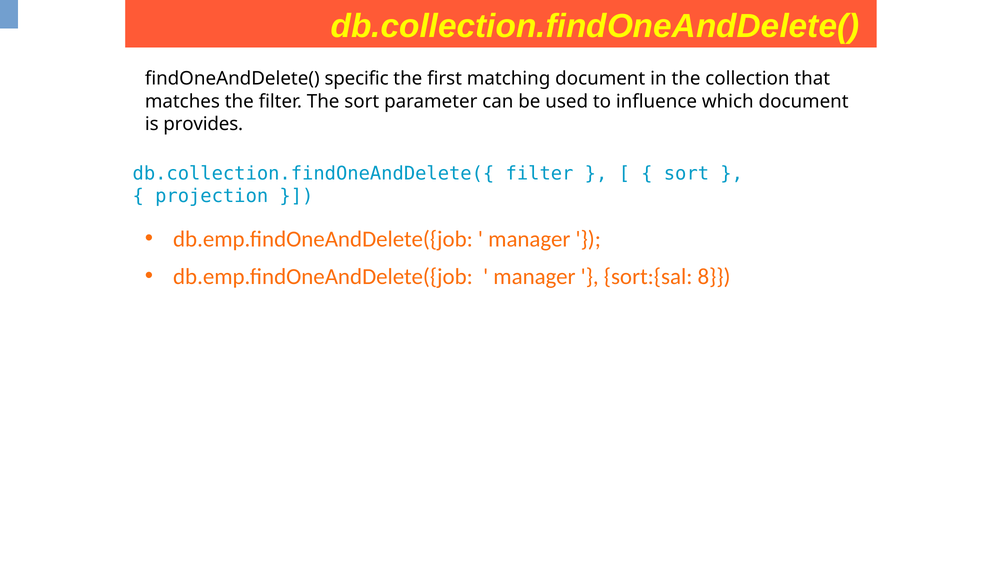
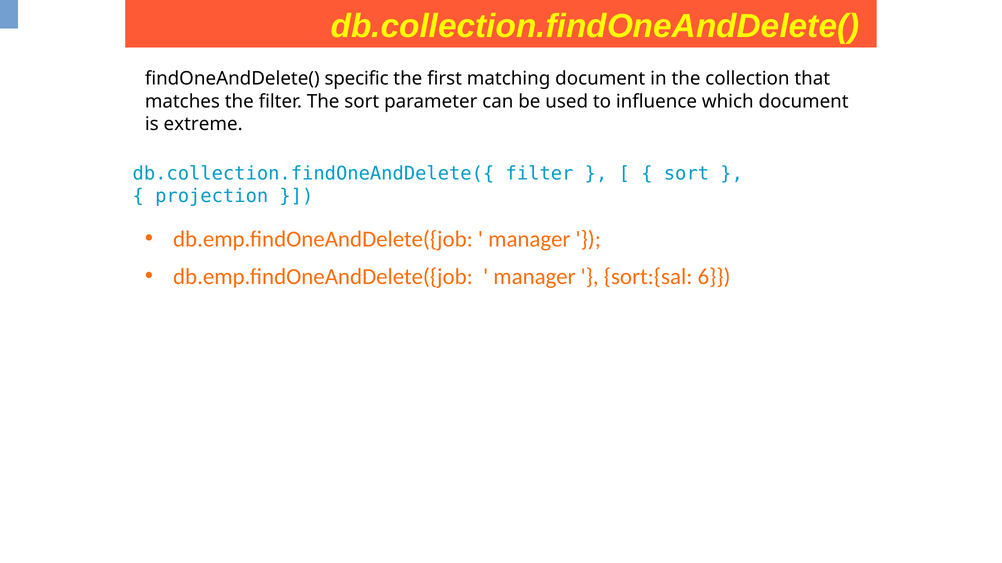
provides: provides -> extreme (203, 124)
8: 8 -> 6 (714, 277)
